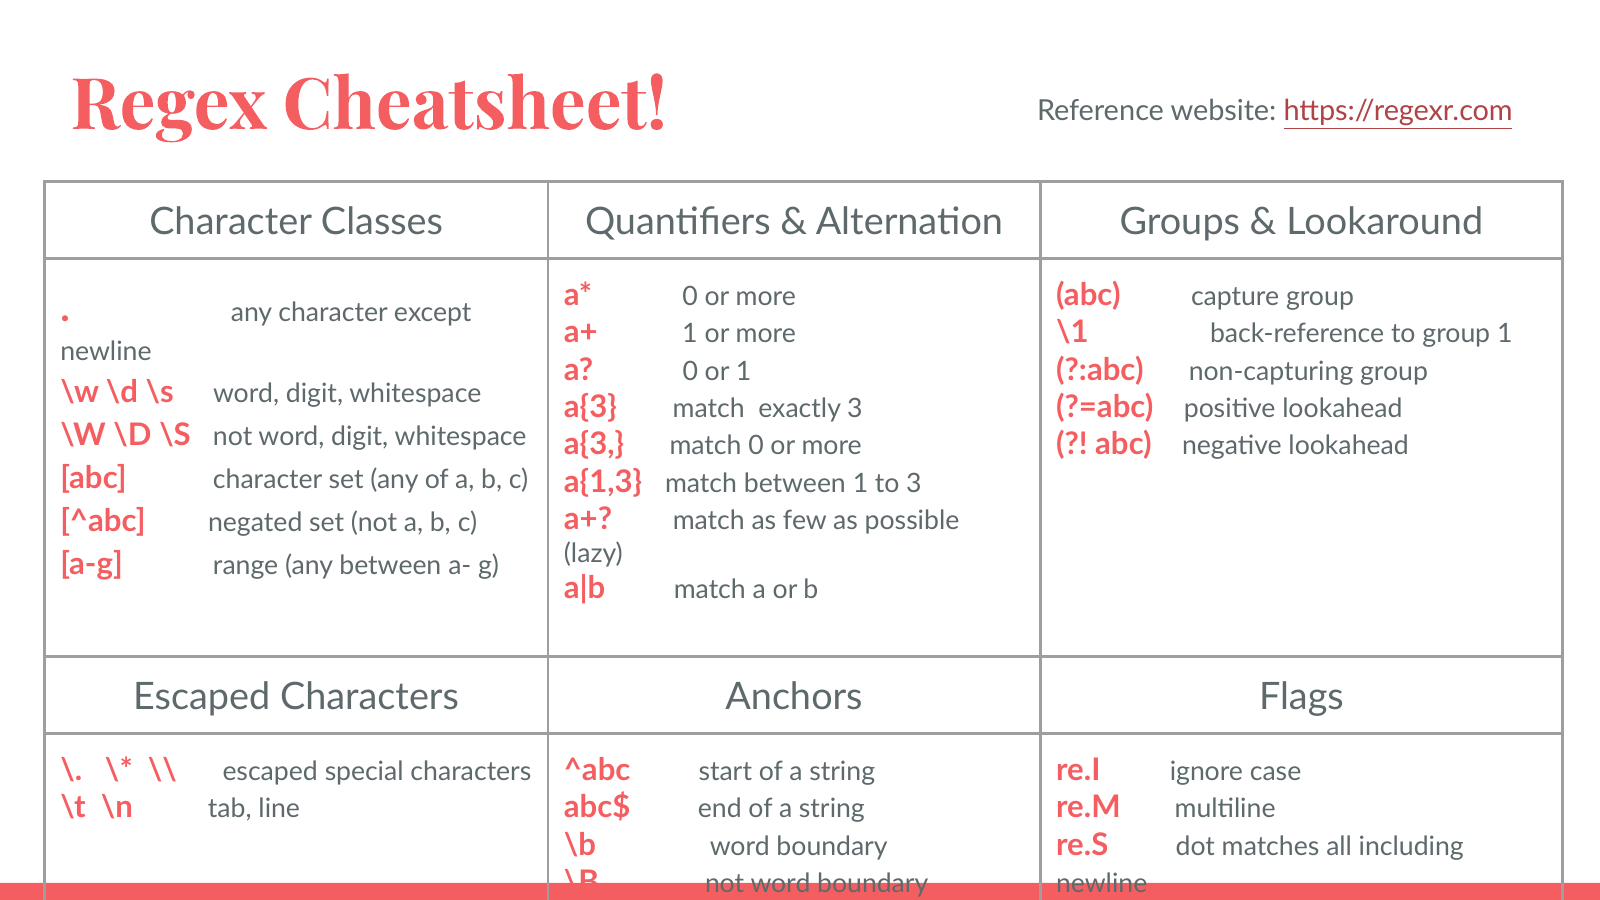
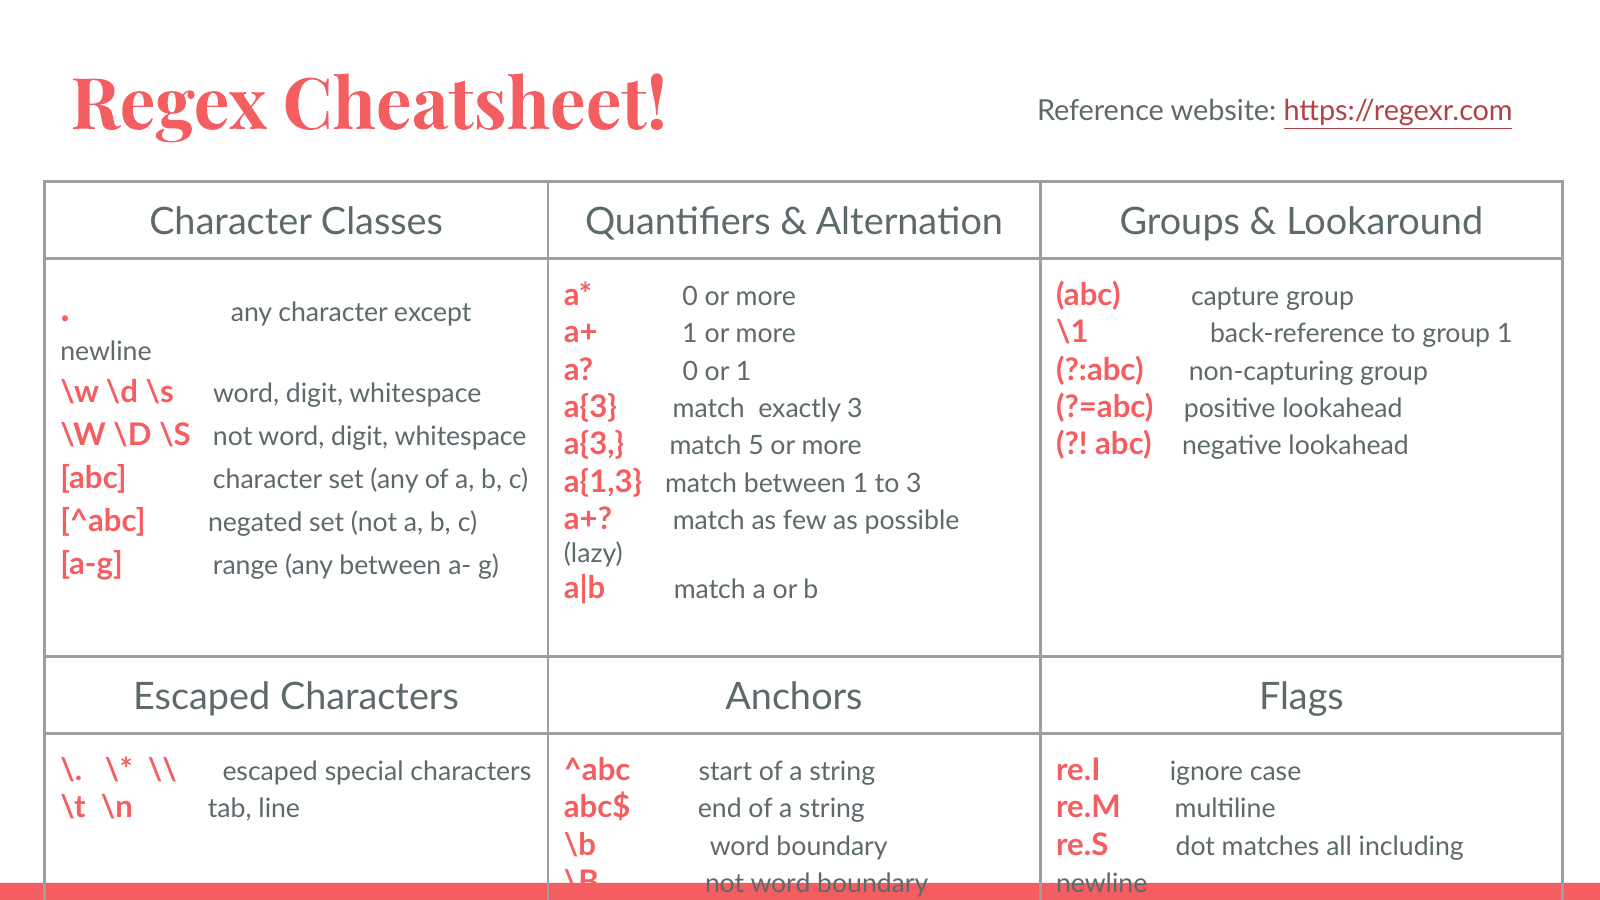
match 0: 0 -> 5 (756, 446)
